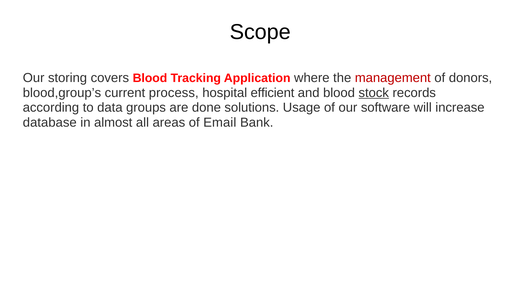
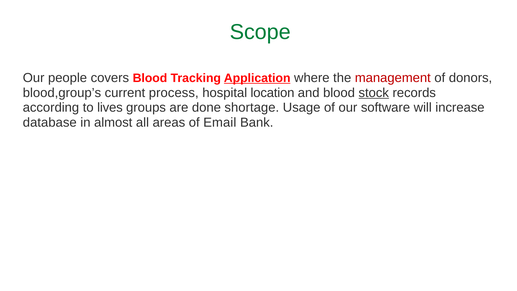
Scope colour: black -> green (260, 32)
storing: storing -> people (68, 78)
Application underline: none -> present (257, 78)
efficient: efficient -> location (273, 93)
data: data -> lives (110, 108)
solutions: solutions -> shortage (252, 108)
